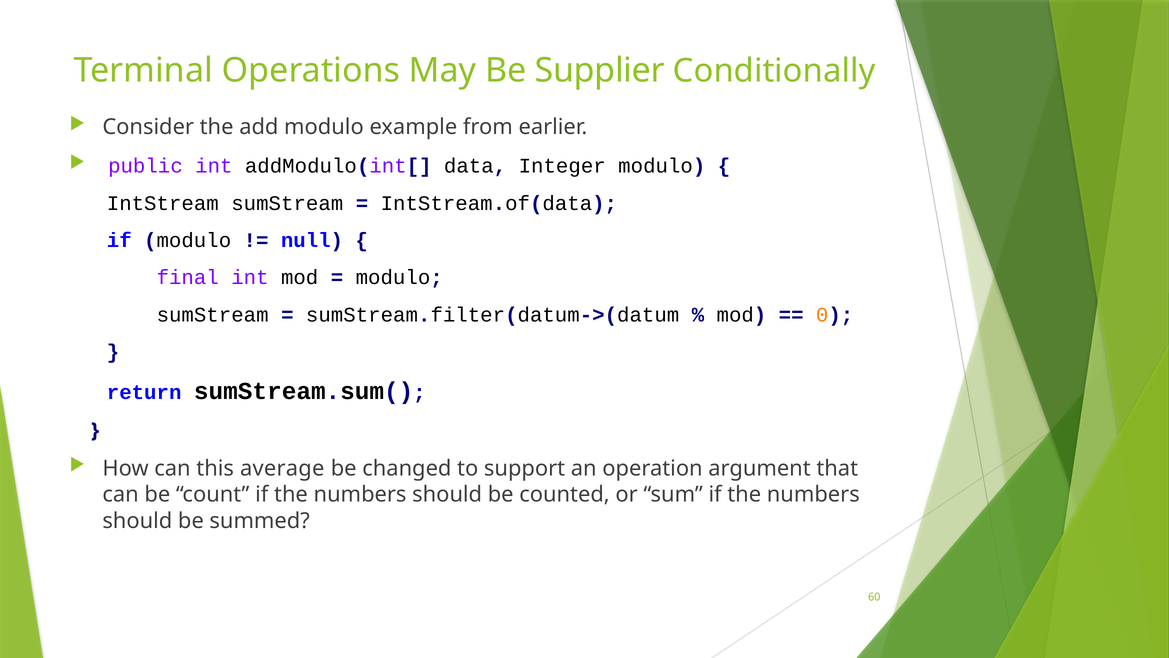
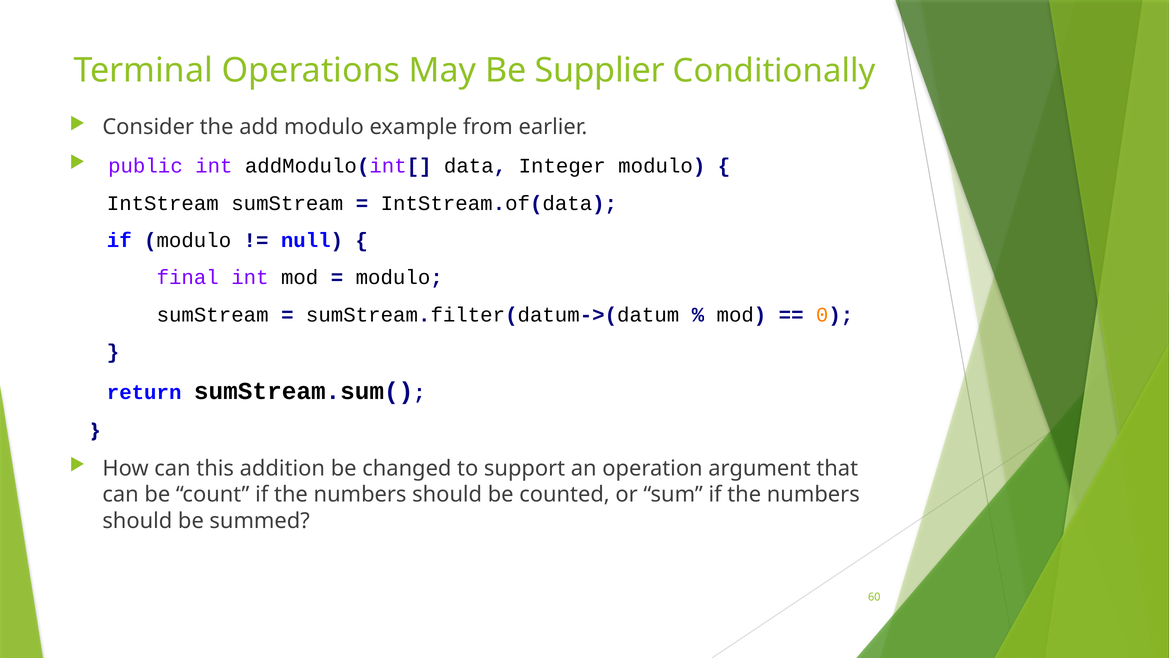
average: average -> addition (282, 468)
